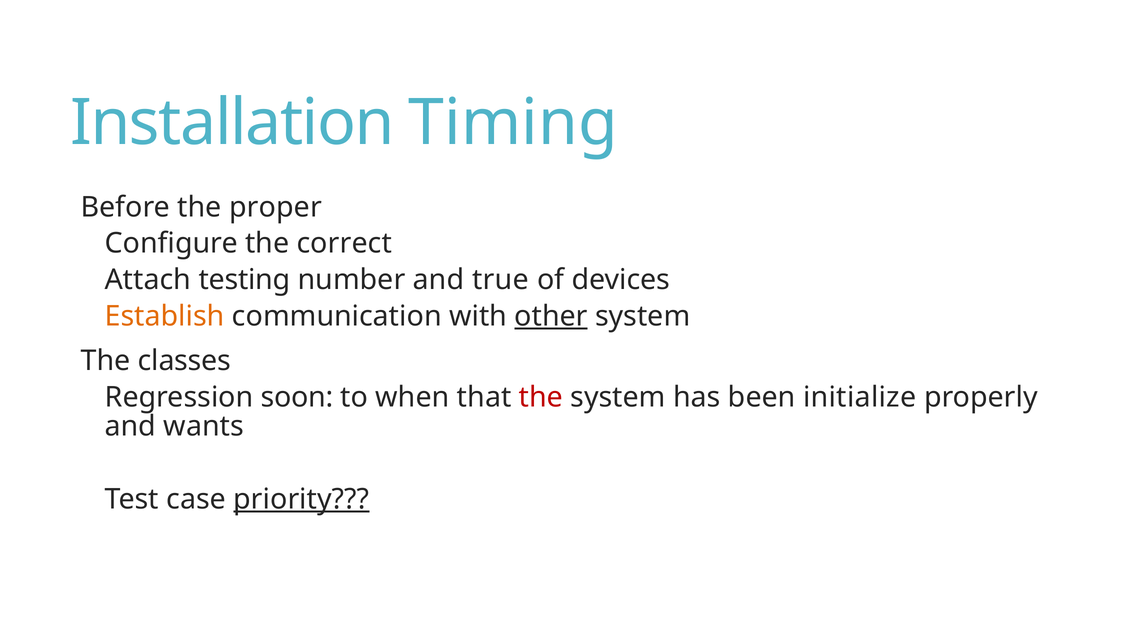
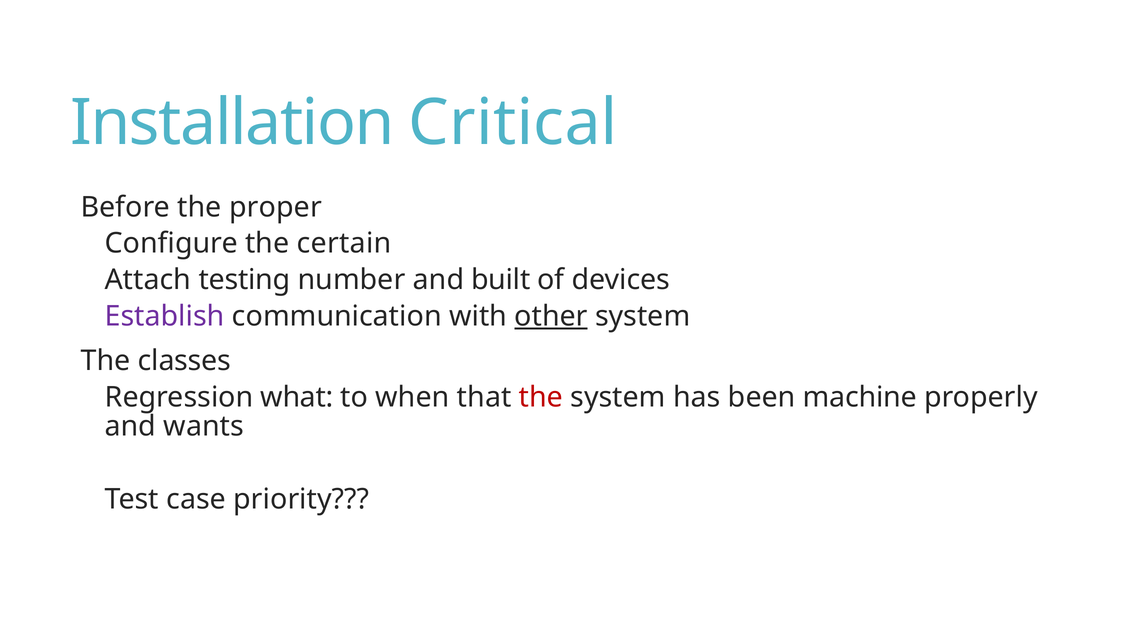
Timing: Timing -> Critical (513, 123)
correct: correct -> certain (344, 244)
true: true -> built (501, 280)
Establish colour: orange -> purple (165, 316)
soon: soon -> what (297, 397)
initialize: initialize -> machine (860, 397)
priority underline: present -> none (301, 499)
